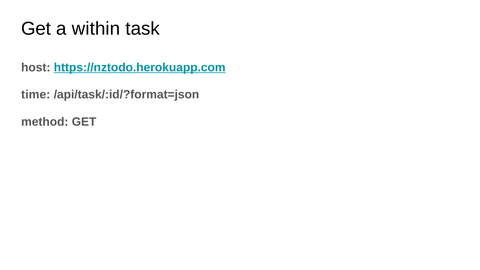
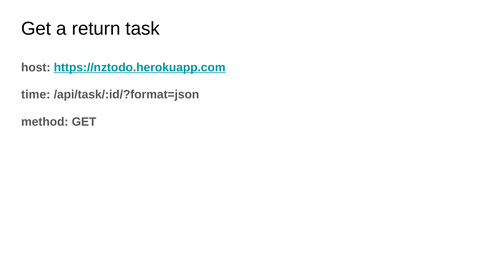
within: within -> return (96, 29)
